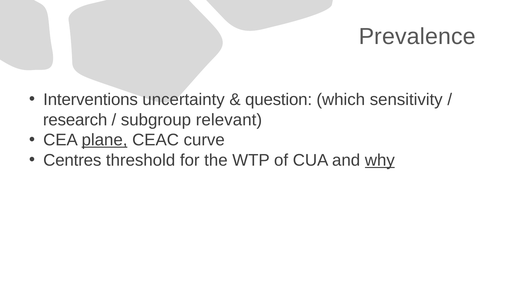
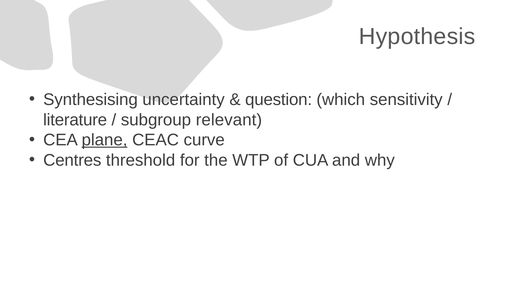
Prevalence: Prevalence -> Hypothesis (417, 37)
Interventions: Interventions -> Synthesising (91, 100)
research: research -> literature (75, 120)
why underline: present -> none (380, 160)
